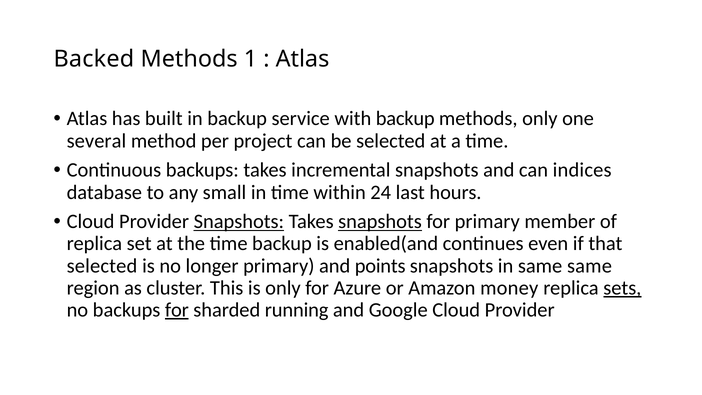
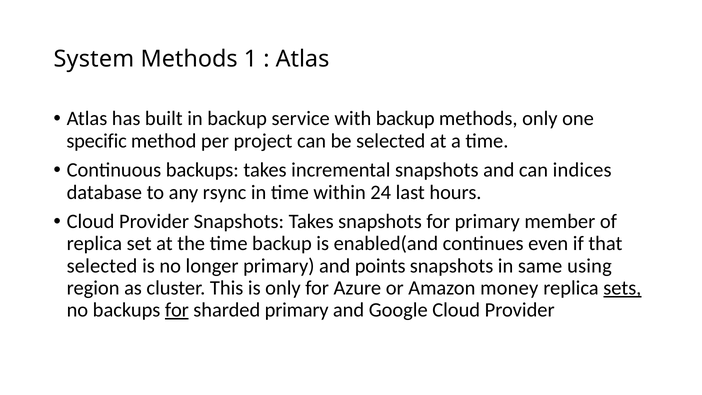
Backed: Backed -> System (94, 59)
several: several -> specific (97, 141)
small: small -> rsync (225, 192)
Snapshots underline: present -> none (239, 222)
snapshots underline: present -> none (380, 222)
same same: same -> using (589, 266)
sharded running: running -> primary (297, 310)
